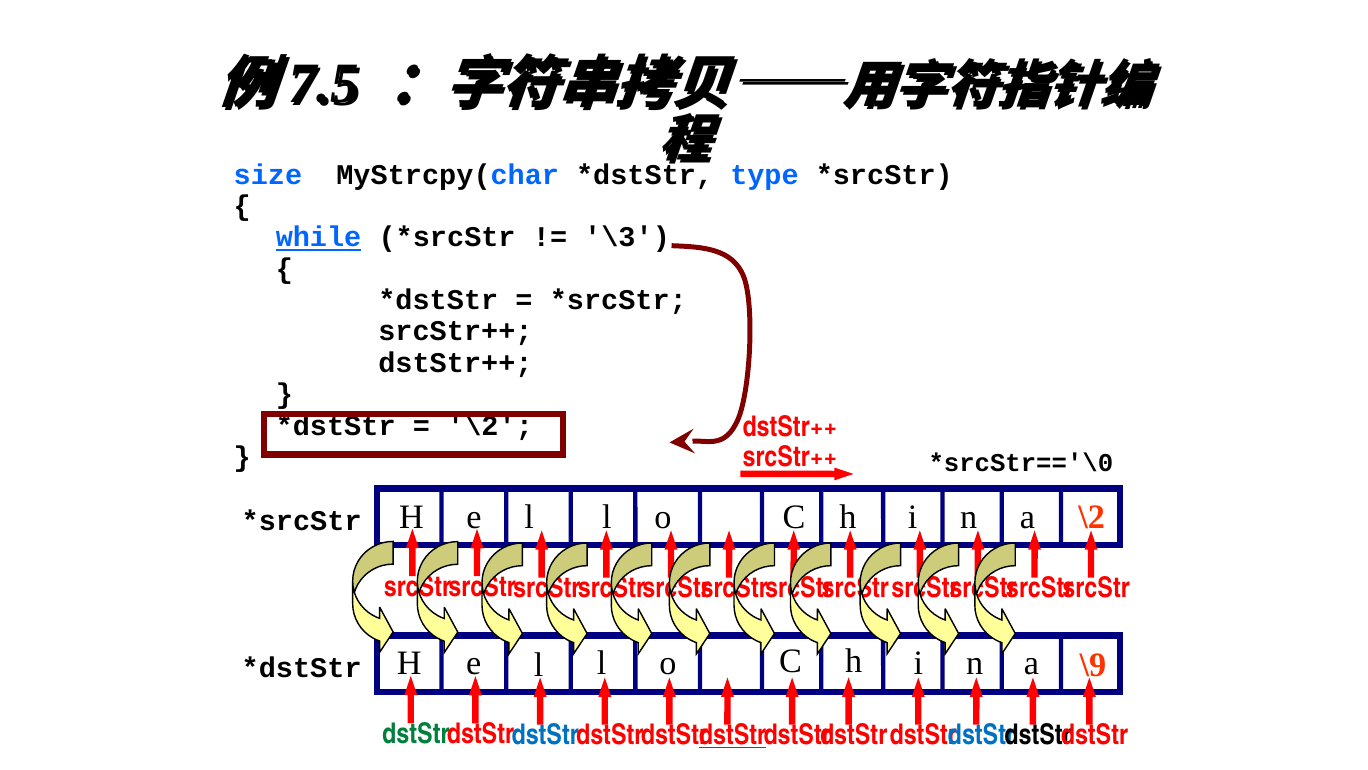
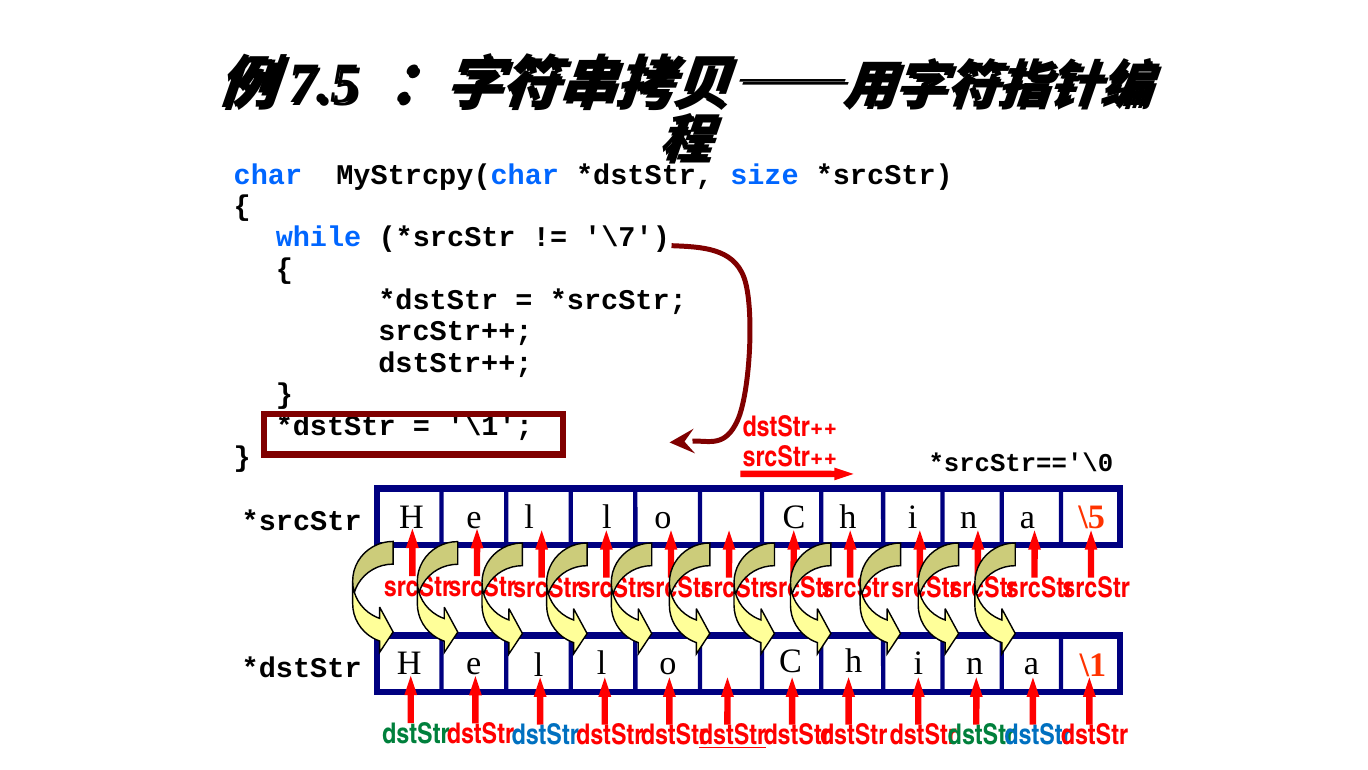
size: size -> char (268, 175)
type: type -> size (764, 175)
while underline: present -> none (319, 237)
\3: \3 -> \7 (627, 237)
\2: \2 -> \1 (490, 425)
a \2: \2 -> \5 (1092, 517)
\9: \9 -> \1 (1093, 665)
dstStr colour: blue -> green (981, 735)
dstStr colour: black -> blue (1038, 735)
